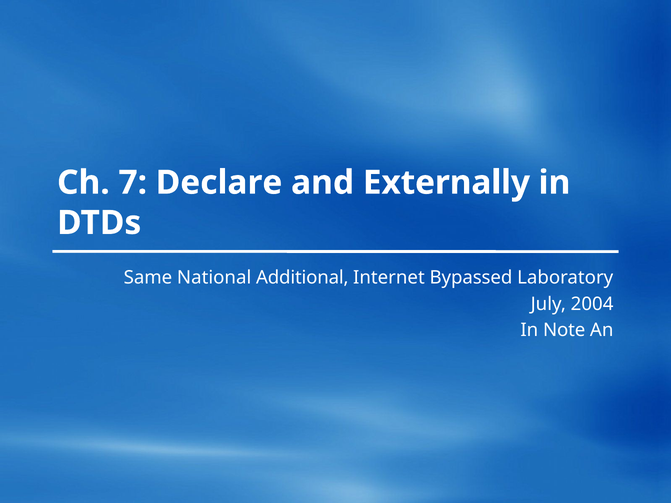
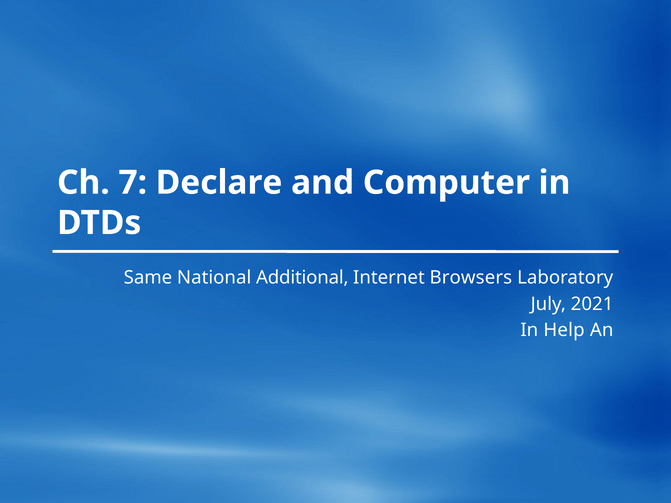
Externally: Externally -> Computer (446, 183)
Bypassed: Bypassed -> Browsers (471, 278)
2004: 2004 -> 2021 (592, 304)
Note: Note -> Help (564, 330)
